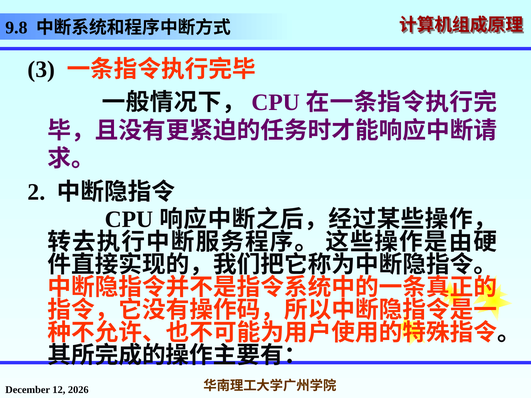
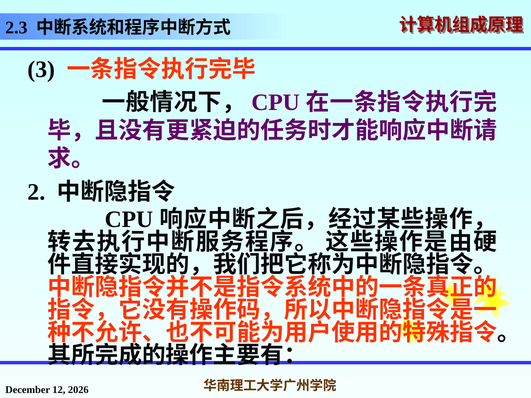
9.8: 9.8 -> 2.3 (16, 28)
